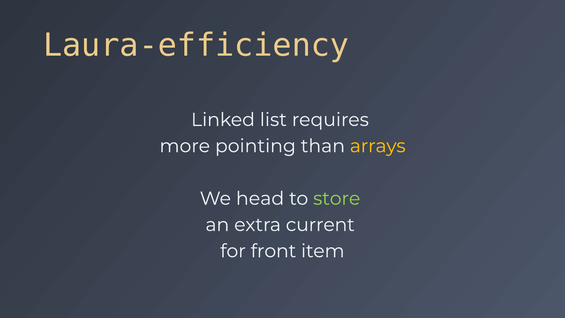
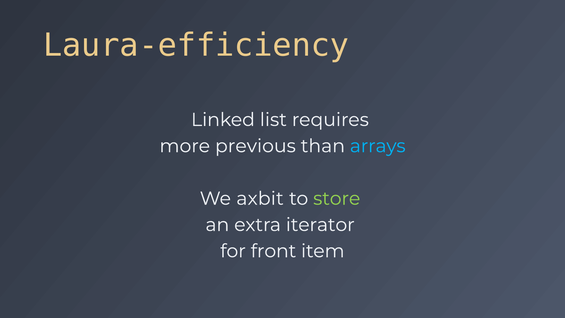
pointing: pointing -> previous (255, 146)
arrays colour: yellow -> light blue (378, 146)
head: head -> axbit (260, 198)
current: current -> iterator (320, 225)
